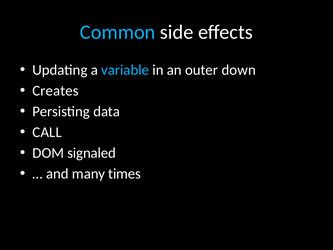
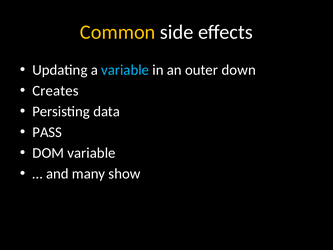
Common colour: light blue -> yellow (118, 32)
CALL: CALL -> PASS (47, 132)
DOM signaled: signaled -> variable (91, 153)
times: times -> show (124, 173)
